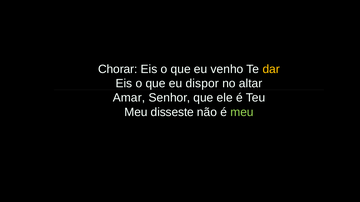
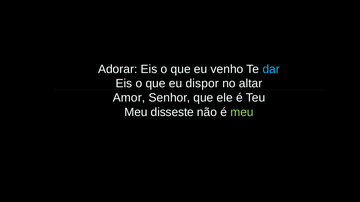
Chorar: Chorar -> Adorar (118, 69)
dar colour: yellow -> light blue (271, 69)
Amar: Amar -> Amor (129, 98)
